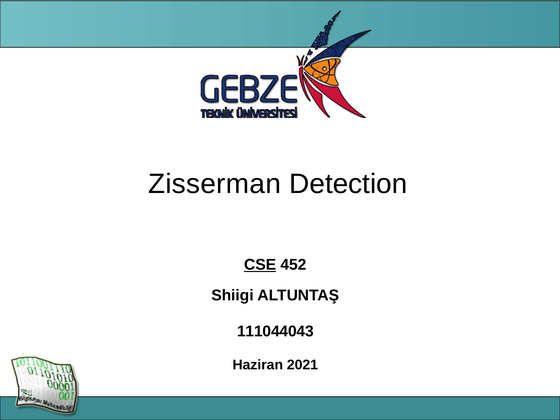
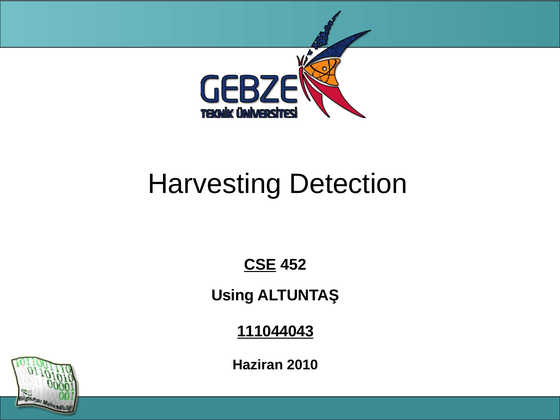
Zisserman: Zisserman -> Harvesting (215, 184)
Shiigi: Shiigi -> Using (233, 295)
111044043 underline: none -> present (275, 332)
2021: 2021 -> 2010 (302, 365)
